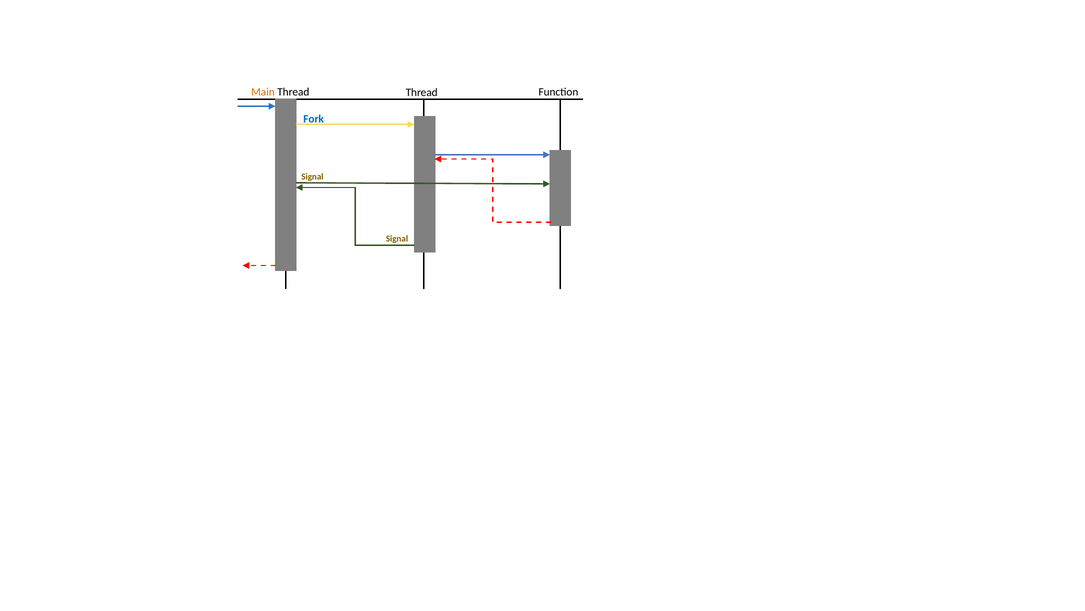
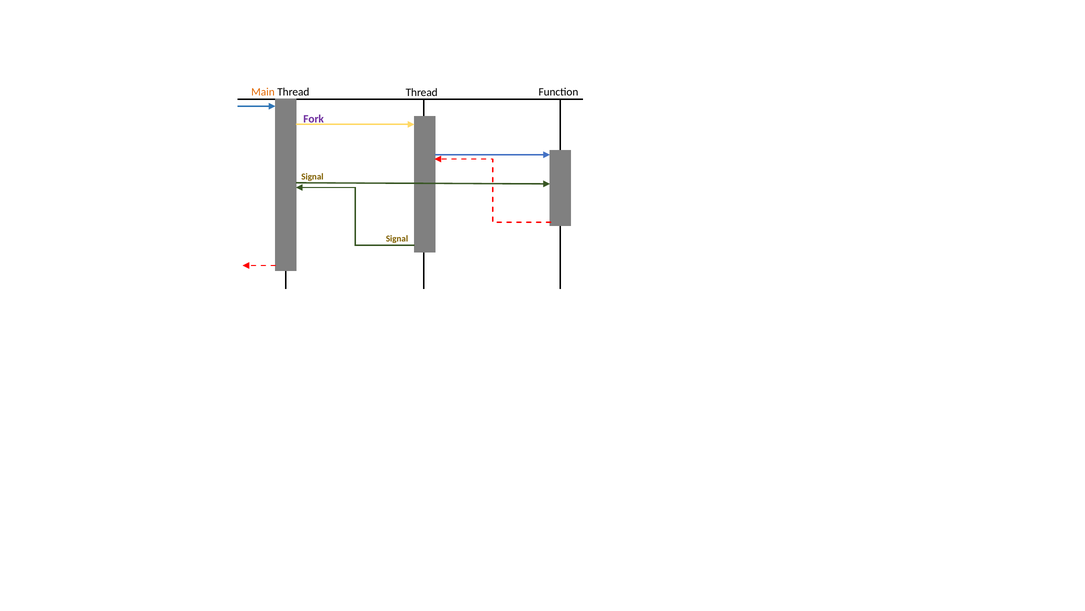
Fork colour: blue -> purple (314, 119)
